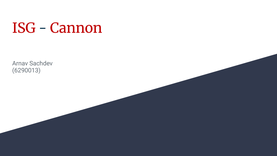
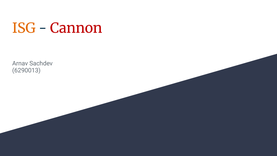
ISG colour: red -> orange (24, 28)
